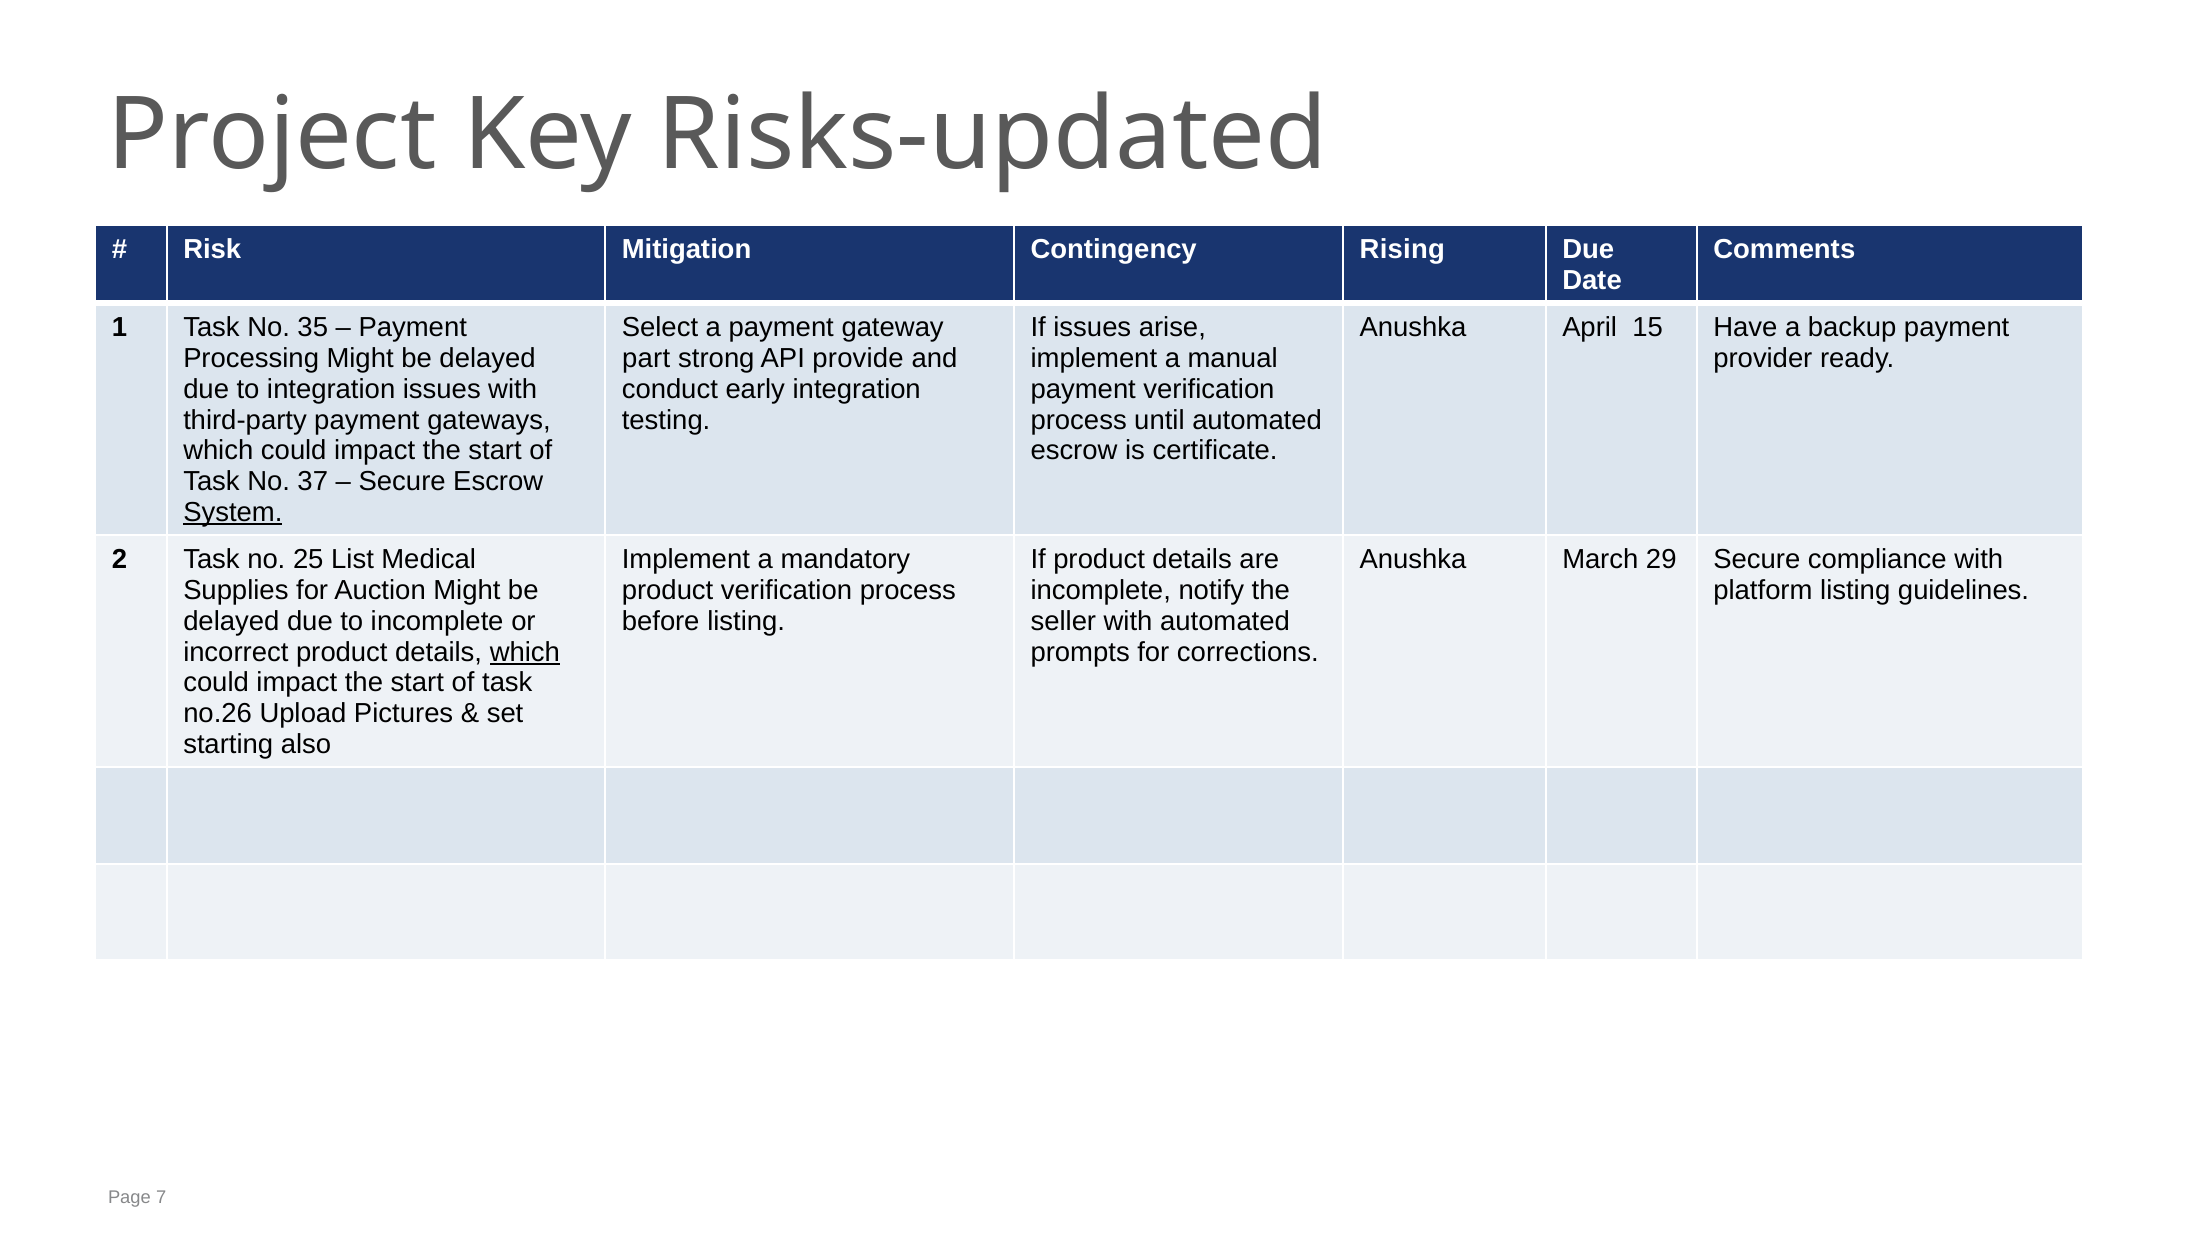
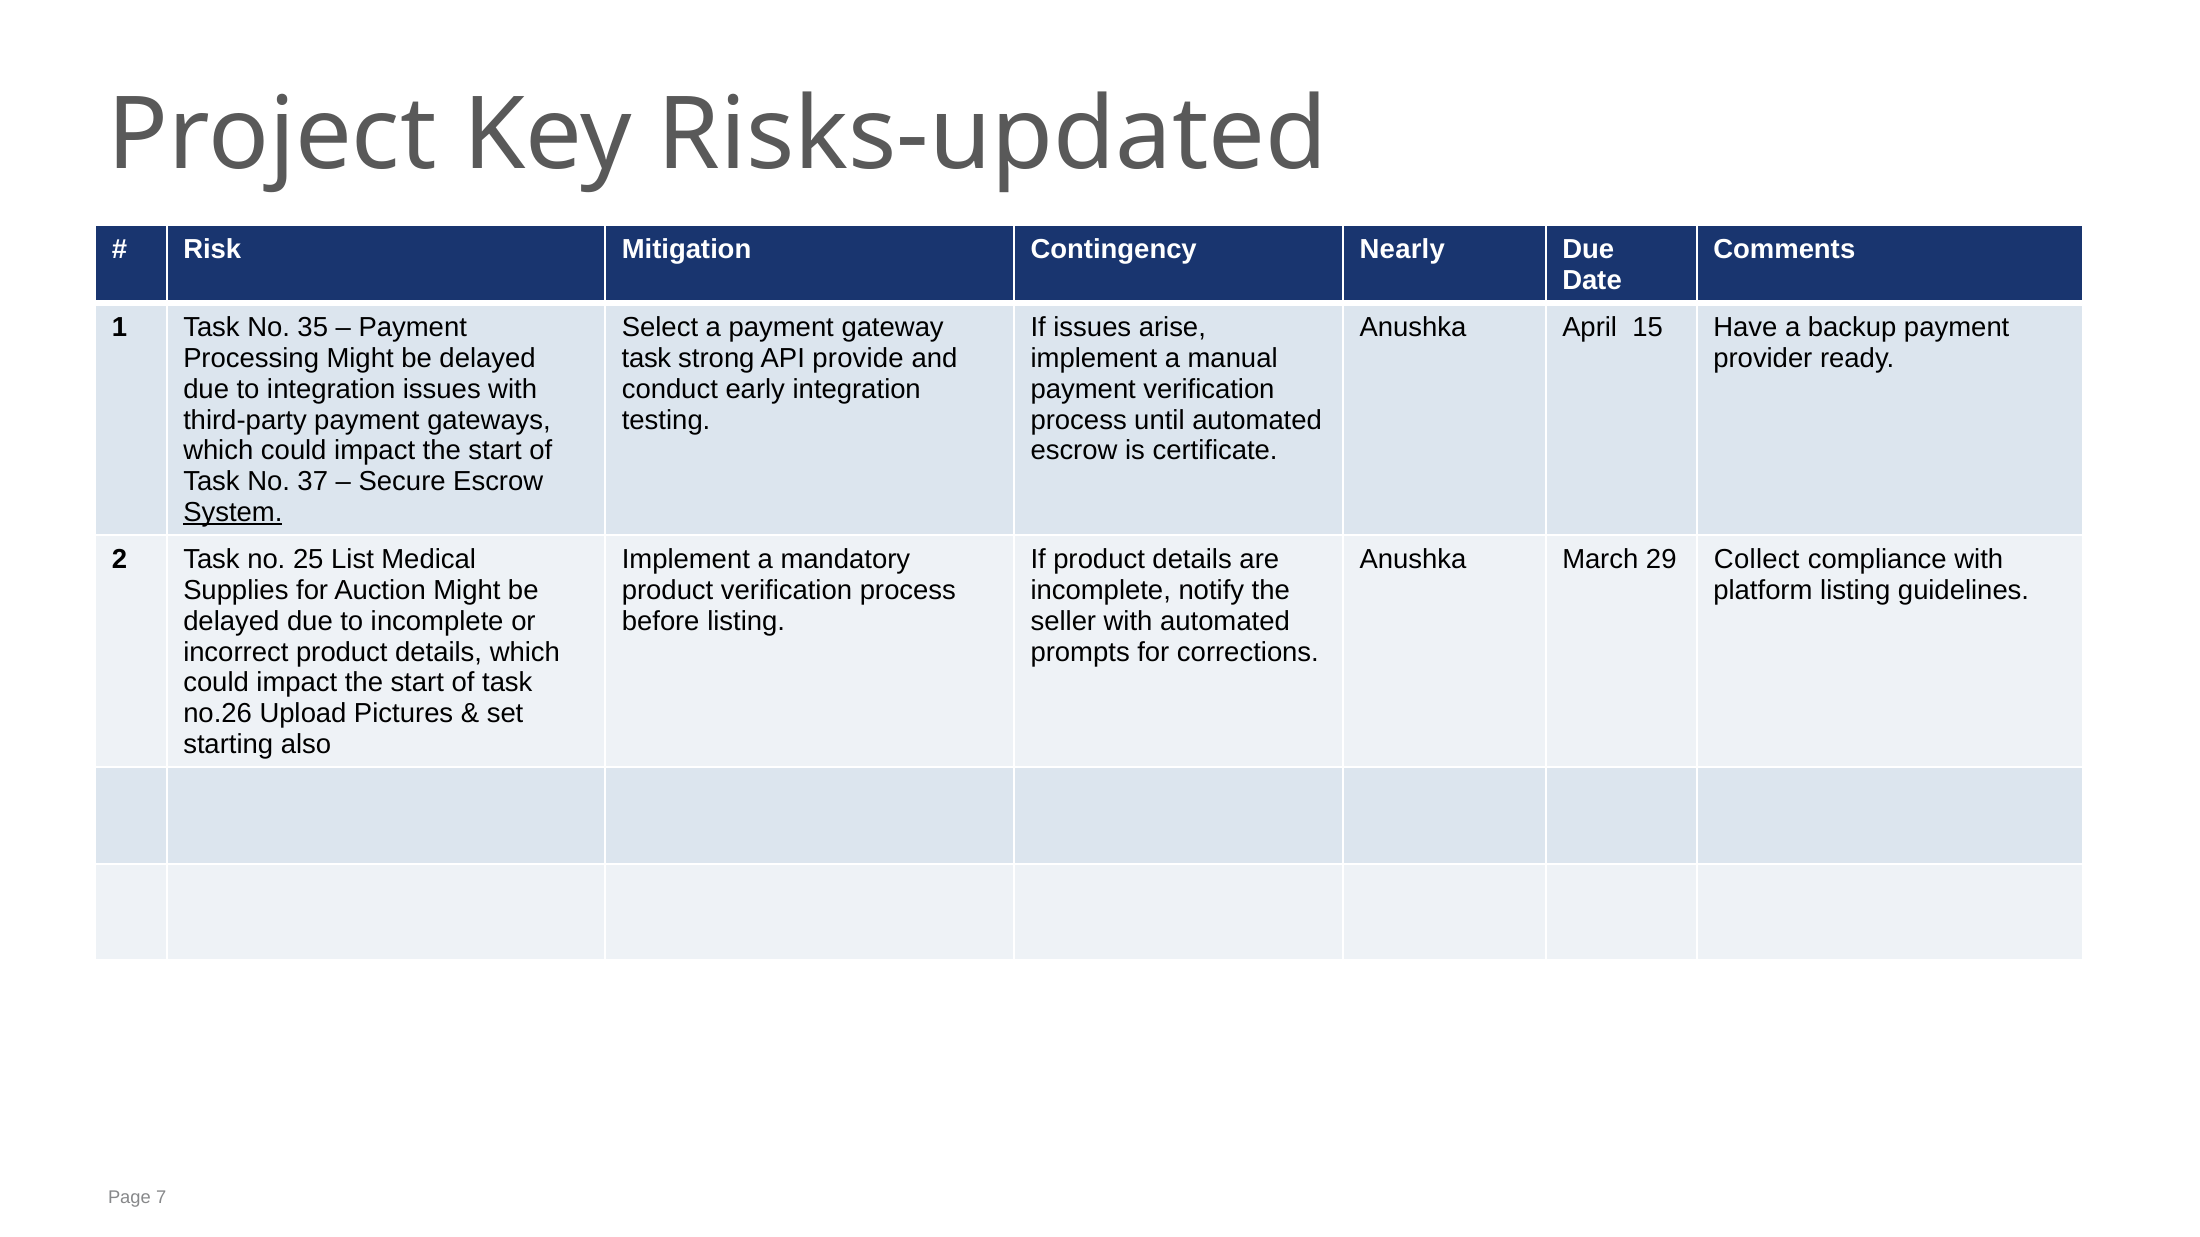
Rising: Rising -> Nearly (1402, 250)
part: part -> task (646, 359)
29 Secure: Secure -> Collect (1757, 560)
which underline: present -> none (525, 652)
